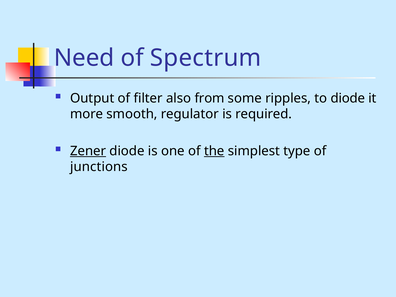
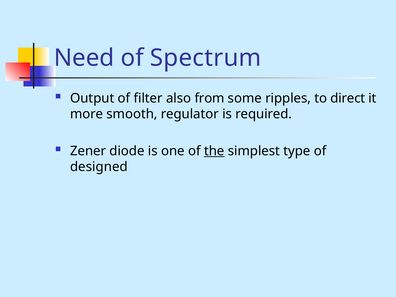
to diode: diode -> direct (348, 98)
Zener underline: present -> none (88, 151)
junctions: junctions -> designed (99, 167)
